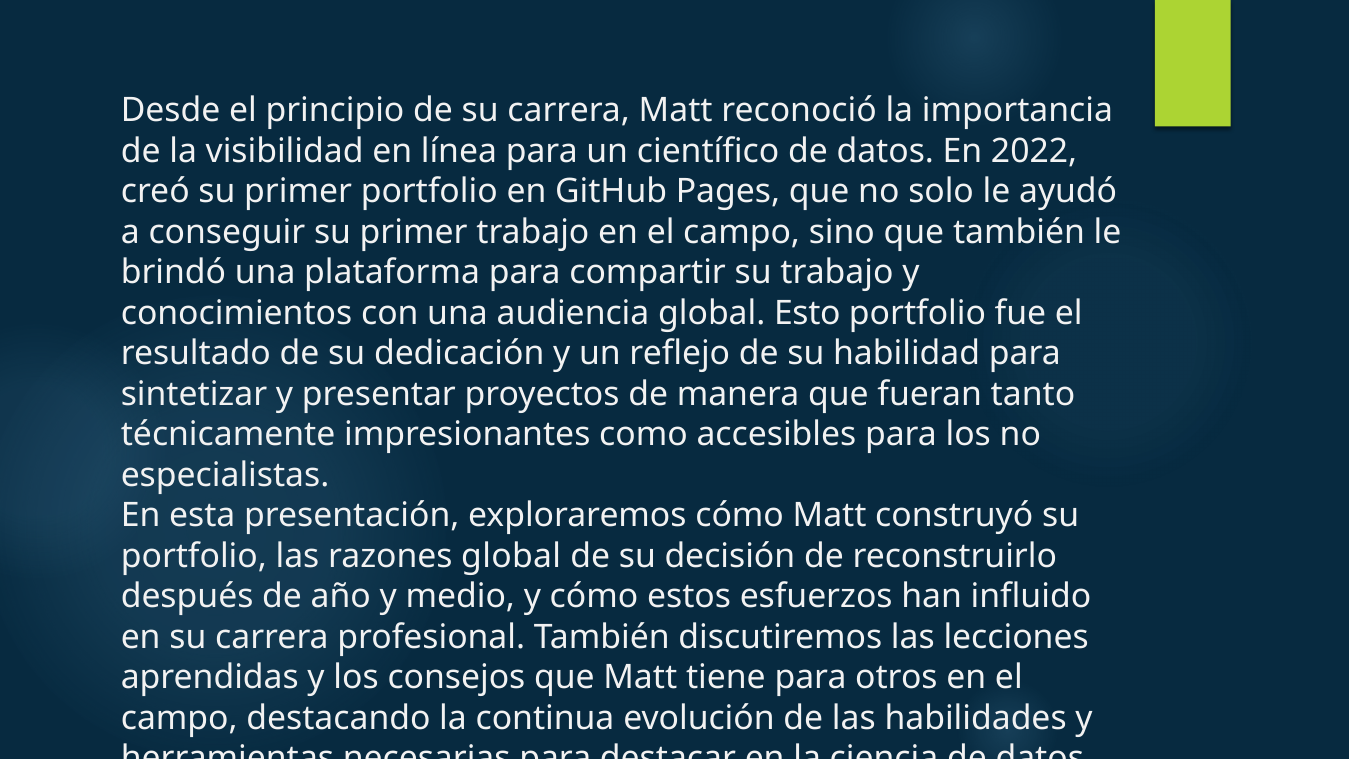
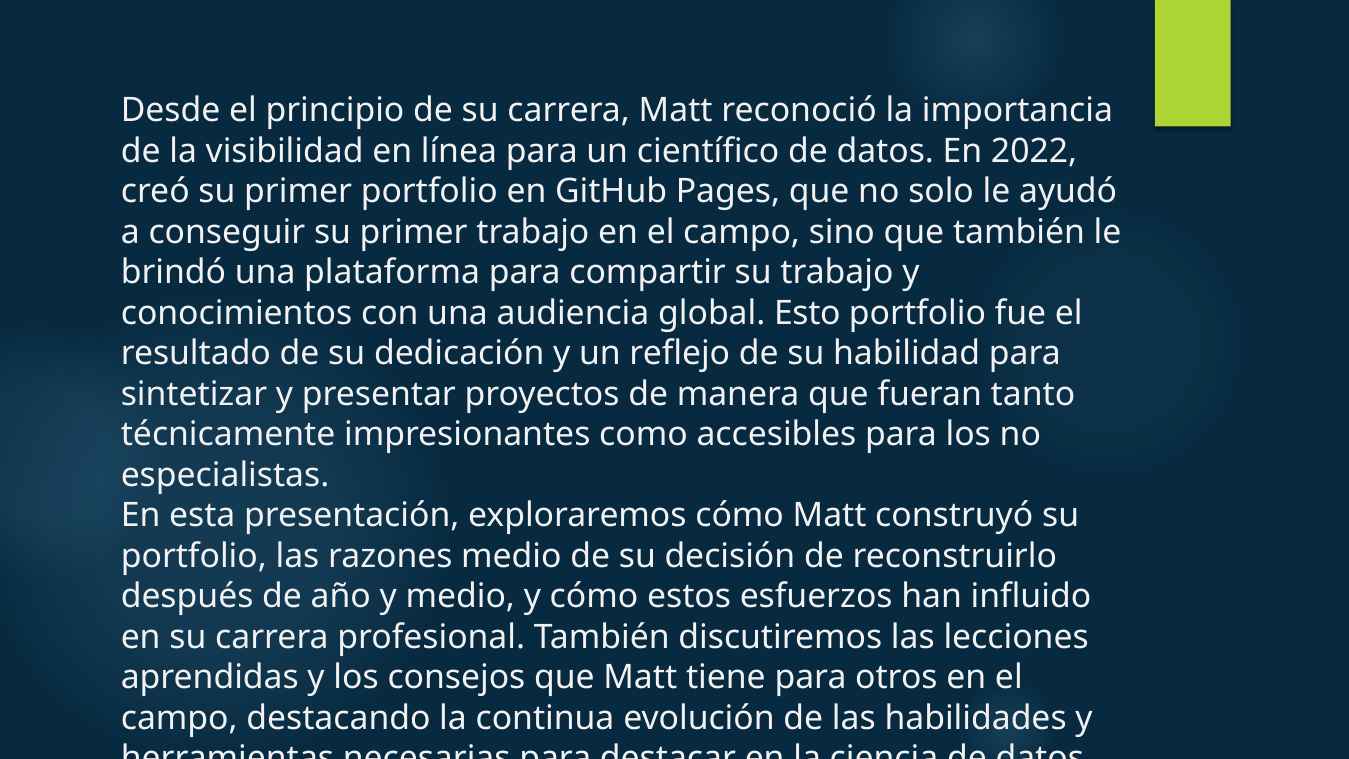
razones global: global -> medio (511, 556)
